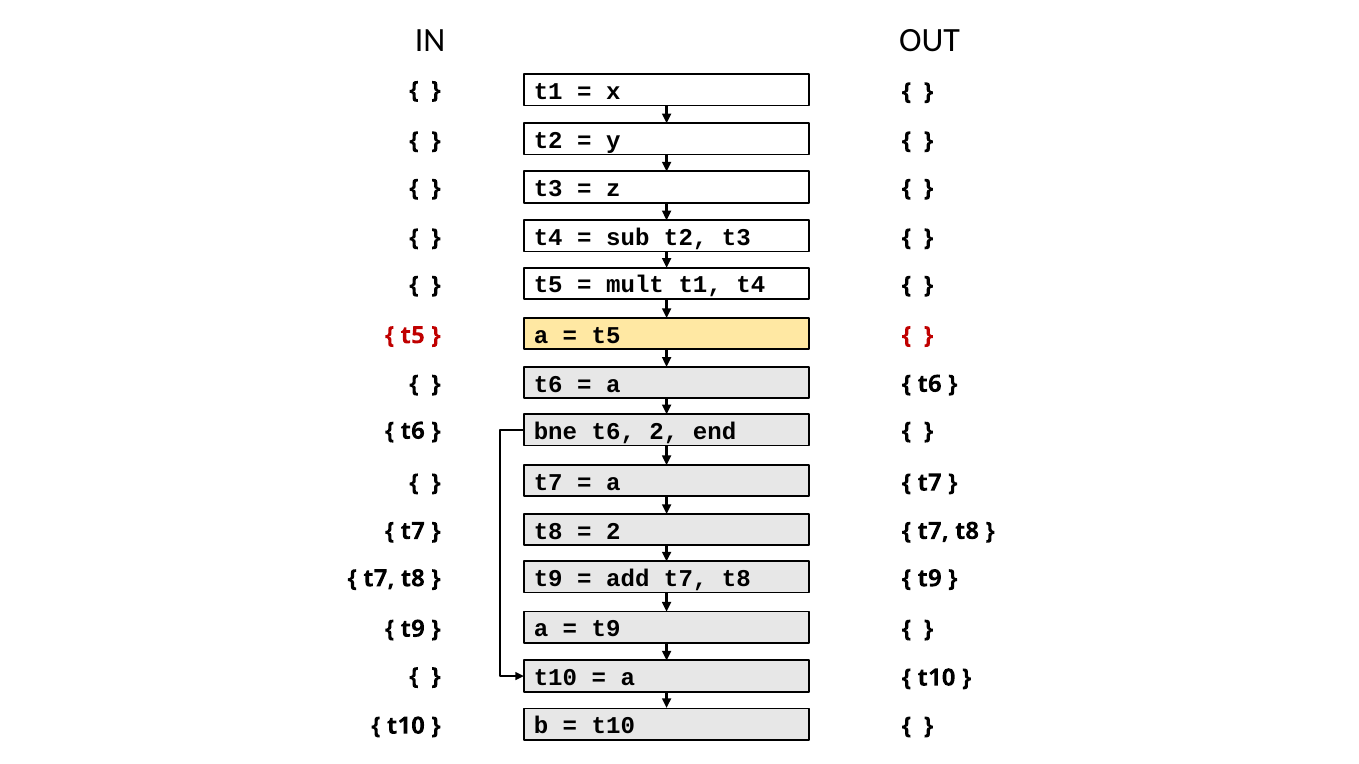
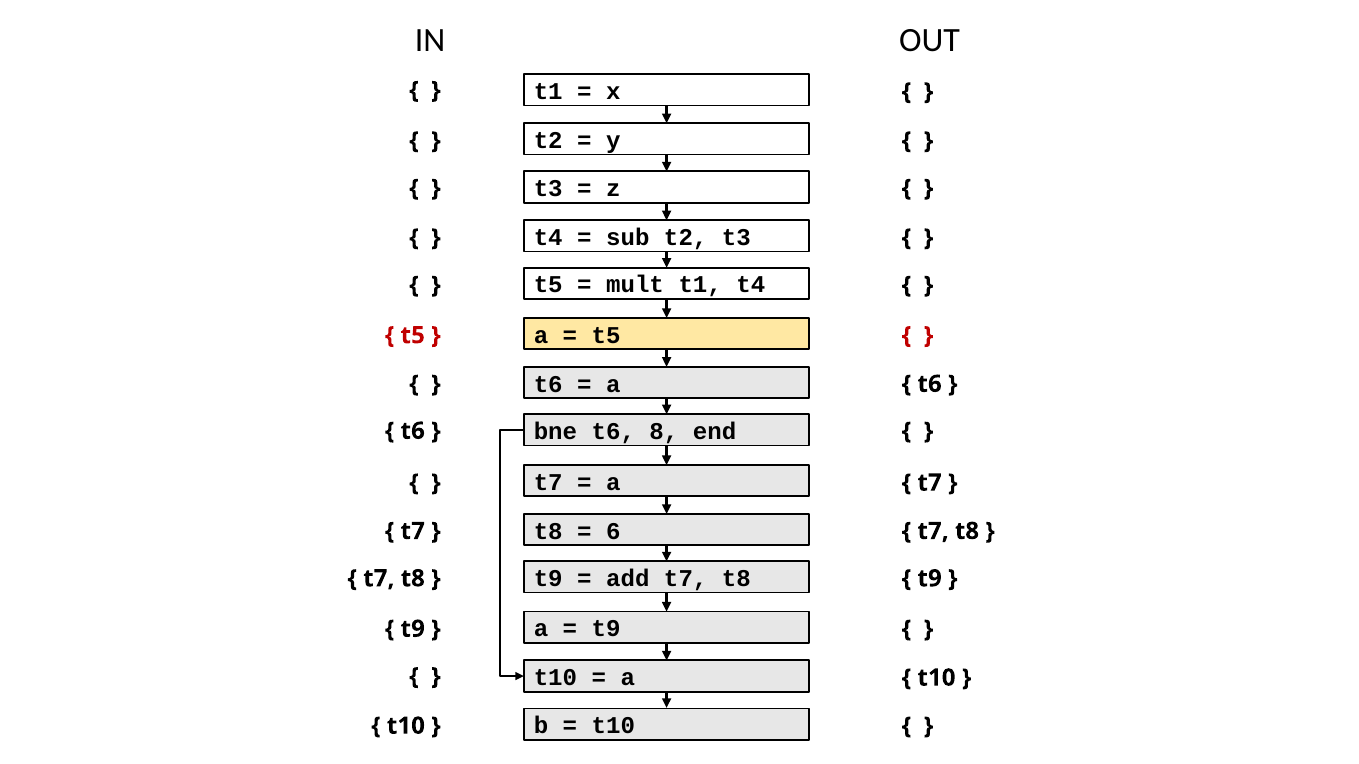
t6 2: 2 -> 8 (664, 432)
2: 2 -> 6 (613, 531)
